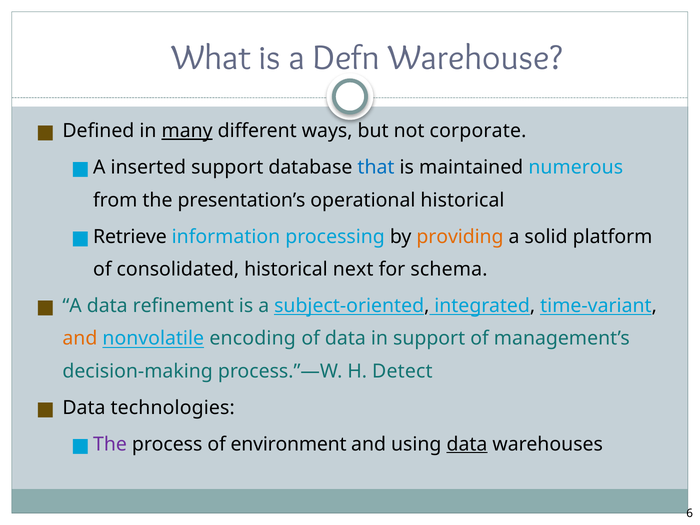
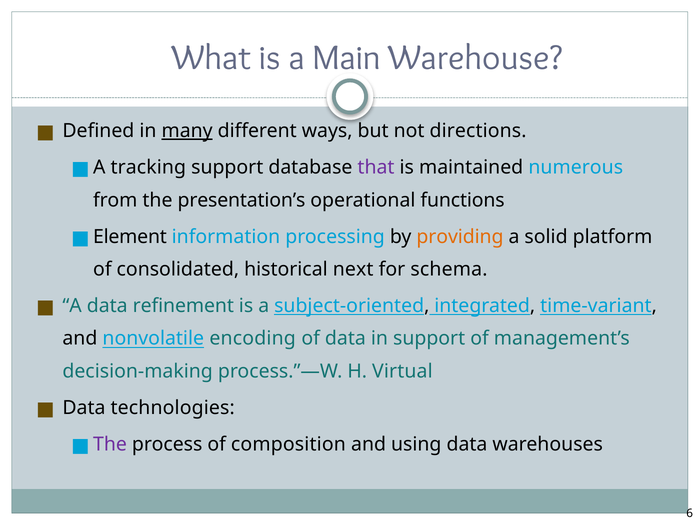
Defn: Defn -> Main (347, 58)
corporate: corporate -> directions (478, 131)
inserted: inserted -> tracking (148, 167)
that colour: blue -> purple (376, 167)
operational historical: historical -> functions (463, 200)
Retrieve: Retrieve -> Element (130, 237)
and colour: orange -> black (80, 338)
Detect: Detect -> Virtual (402, 371)
environment: environment -> composition (288, 444)
data underline: present -> none (467, 444)
